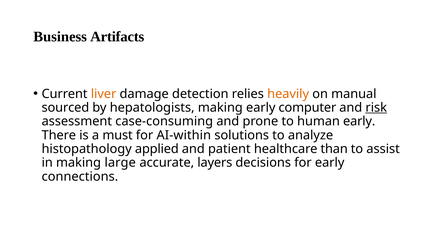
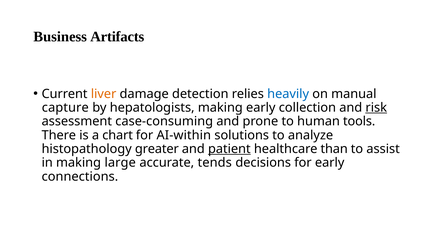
heavily colour: orange -> blue (288, 94)
sourced: sourced -> capture (65, 108)
computer: computer -> collection (307, 108)
human early: early -> tools (359, 122)
must: must -> chart (118, 135)
applied: applied -> greater (157, 149)
patient underline: none -> present (229, 149)
layers: layers -> tends (215, 163)
